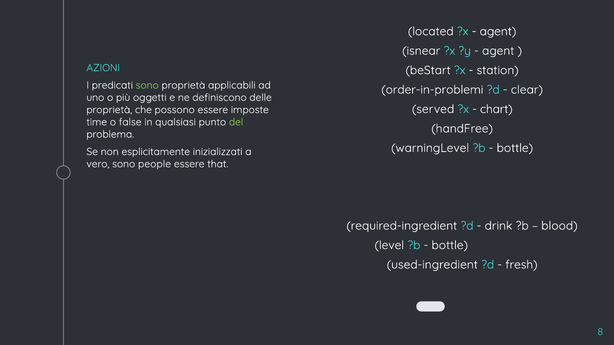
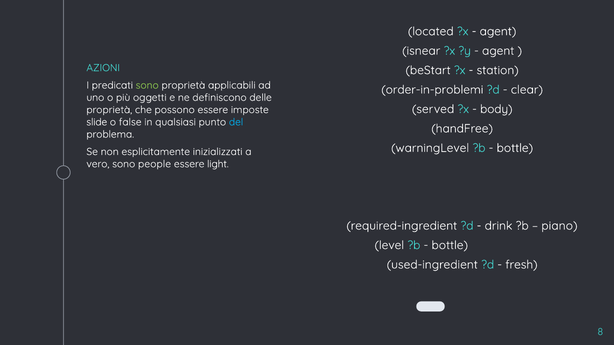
chart: chart -> body (496, 109)
time: time -> slide (97, 122)
del colour: light green -> light blue (236, 122)
that: that -> light (218, 164)
blood: blood -> piano (559, 226)
